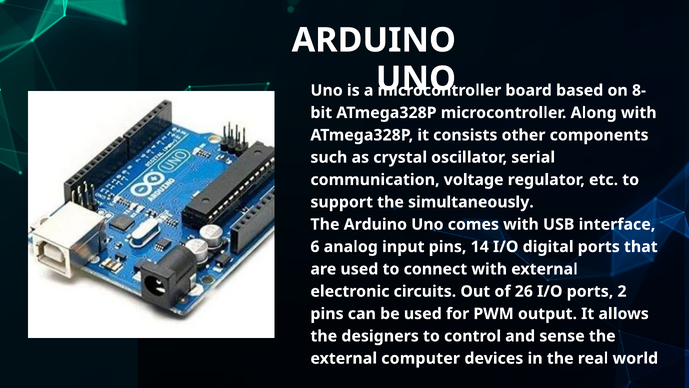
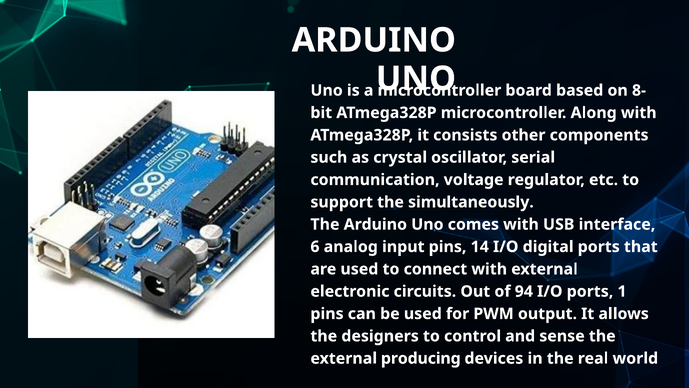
26: 26 -> 94 (524, 291)
2: 2 -> 1 (622, 291)
computer: computer -> producing (421, 358)
